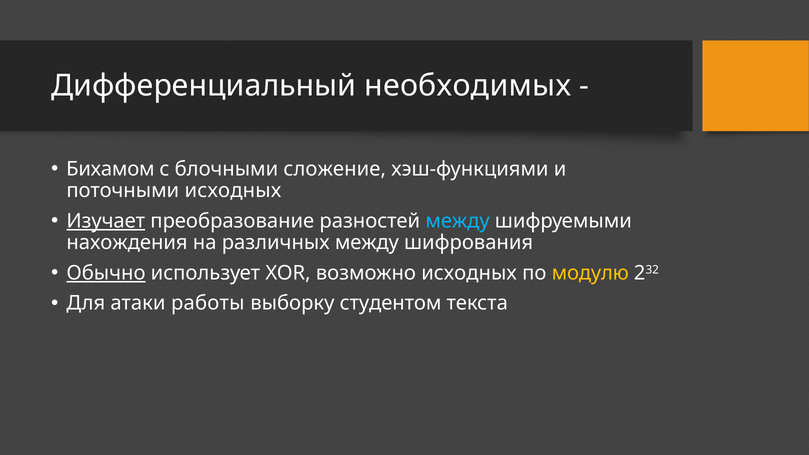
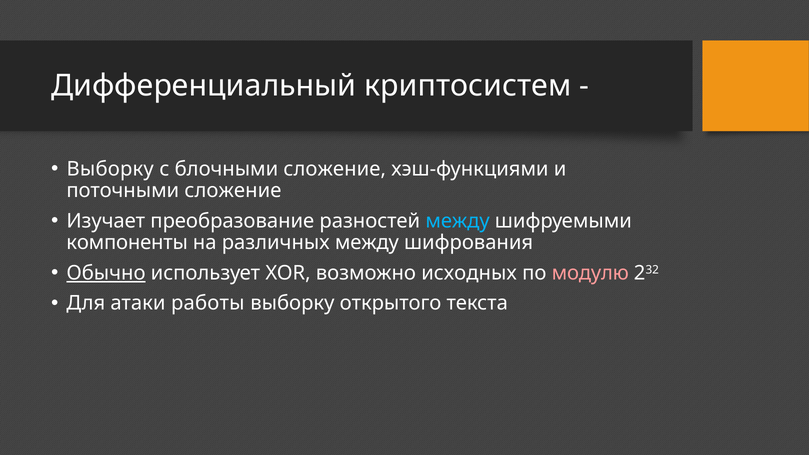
необходимых: необходимых -> криптосистем (468, 86)
Бихамом: Бихамом -> Выборку (110, 169)
поточными исходных: исходных -> сложение (233, 191)
Изучает underline: present -> none (106, 221)
нахождения: нахождения -> компоненты (127, 243)
модулю colour: yellow -> pink (590, 273)
студентом: студентом -> открытого (391, 303)
